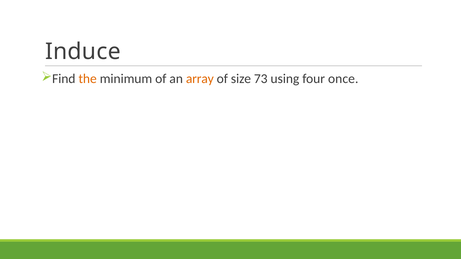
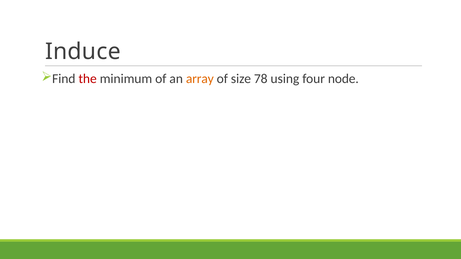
the colour: orange -> red (88, 79)
73: 73 -> 78 (261, 79)
once: once -> node (343, 79)
